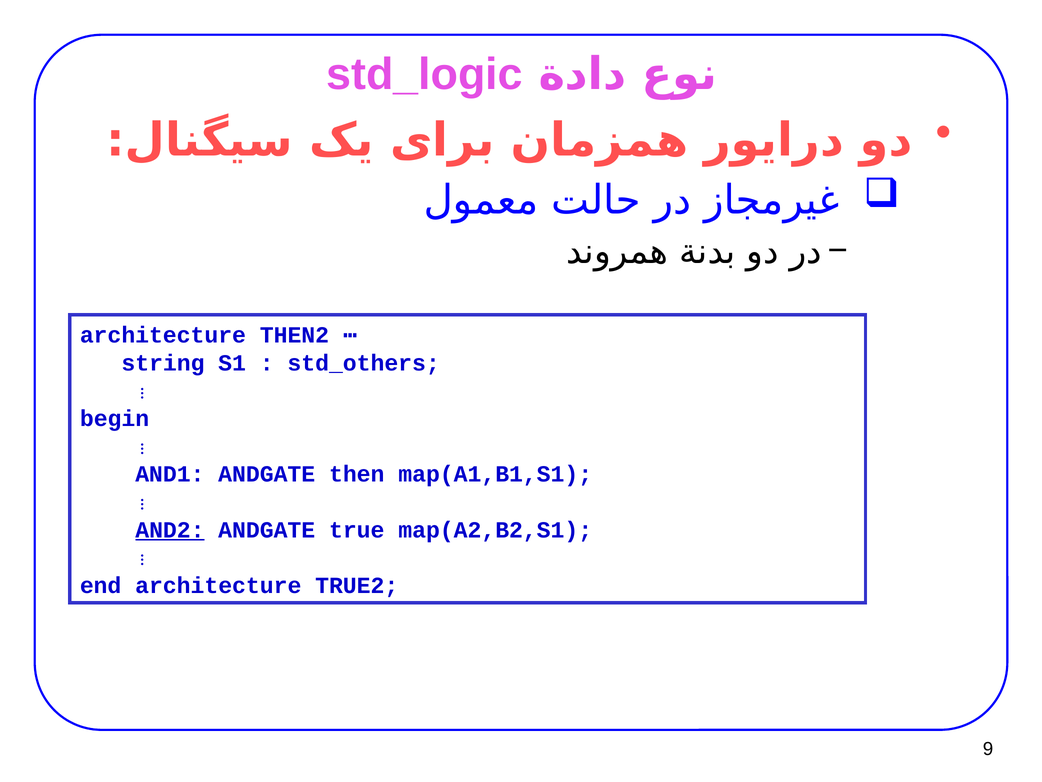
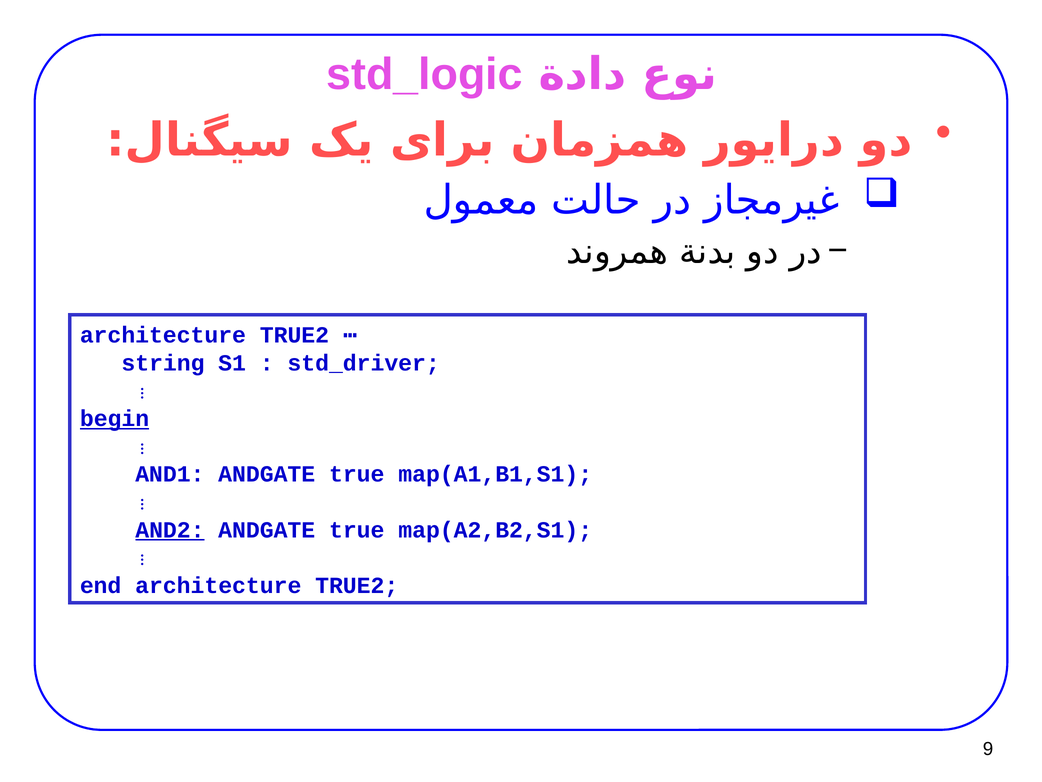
THEN2: THEN2 -> TRUE2 (294, 335)
std_others: std_others -> std_driver (364, 363)
begin underline: none -> present (115, 418)
AND1 ANDGATE then: then -> true (357, 474)
